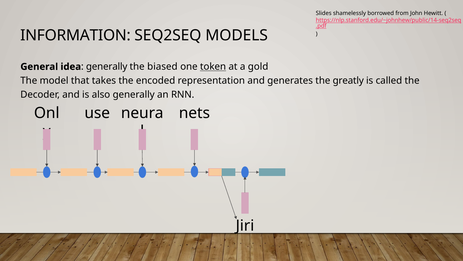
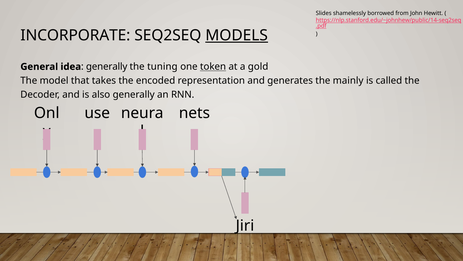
INFORMATION: INFORMATION -> INCORPORATE (75, 35)
MODELS underline: none -> present (237, 35)
biased: biased -> tuning (162, 67)
greatly: greatly -> mainly (348, 80)
